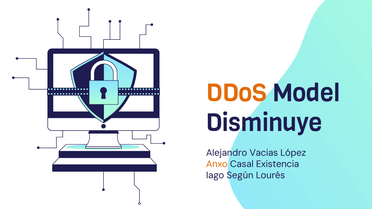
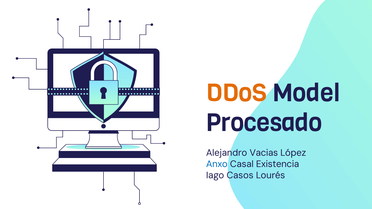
Disminuye: Disminuye -> Procesado (264, 123)
Anxo colour: orange -> blue (217, 164)
Según: Según -> Casos (240, 175)
